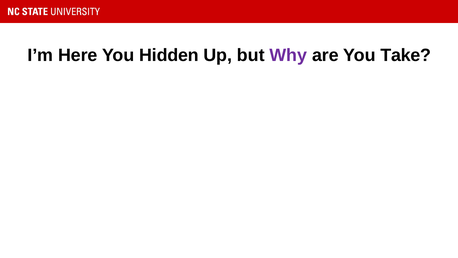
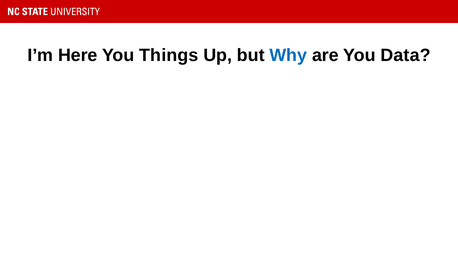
Hidden: Hidden -> Things (169, 55)
Why colour: purple -> blue (288, 55)
Take: Take -> Data (406, 55)
